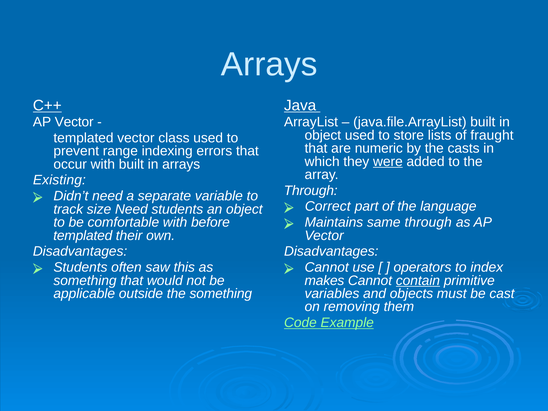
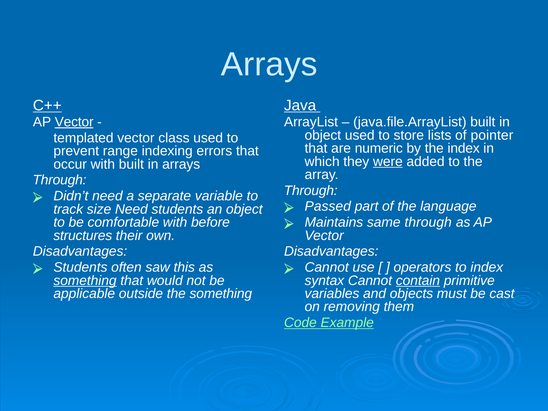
Vector underline: none -> present (74, 122)
fraught: fraught -> pointer (492, 135)
the casts: casts -> index (464, 148)
Existing: Existing -> Through (60, 180)
Correct: Correct -> Passed (328, 206)
templated: templated -> structures (83, 236)
something underline: none -> present (85, 280)
makes: makes -> syntax (324, 280)
